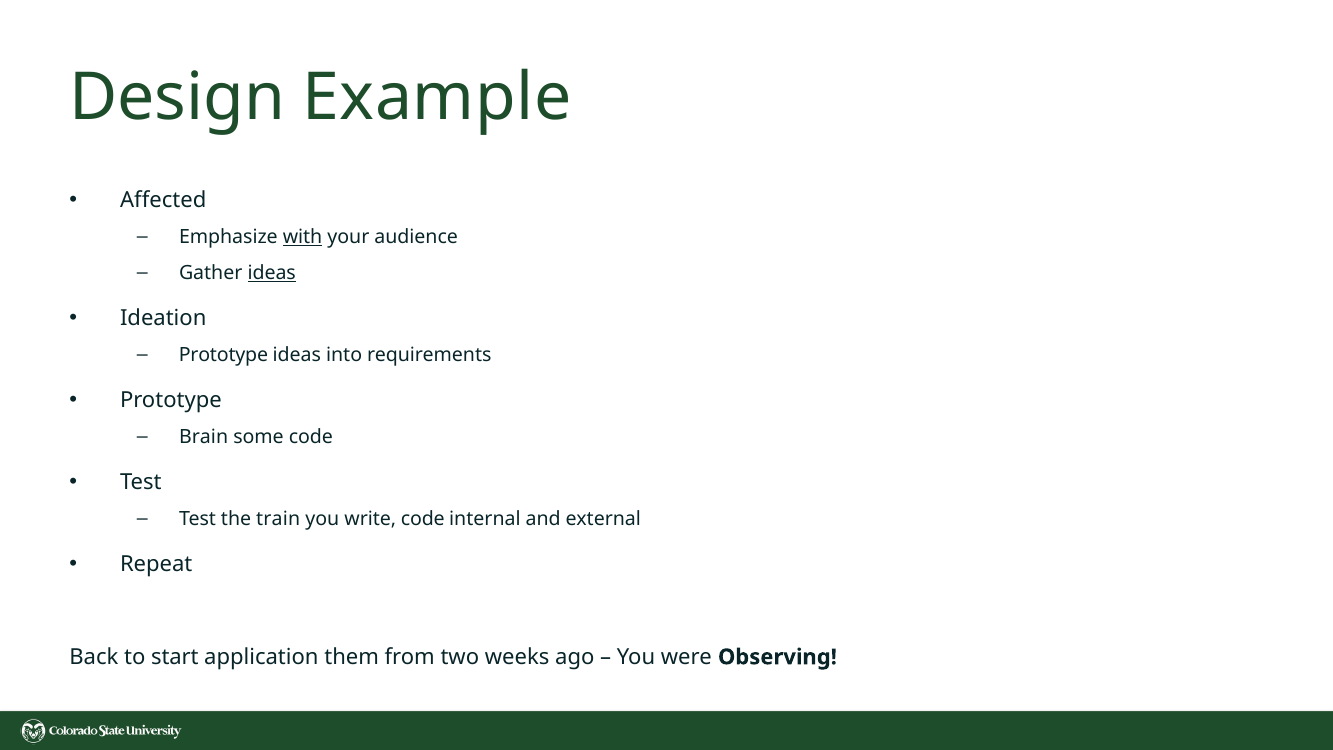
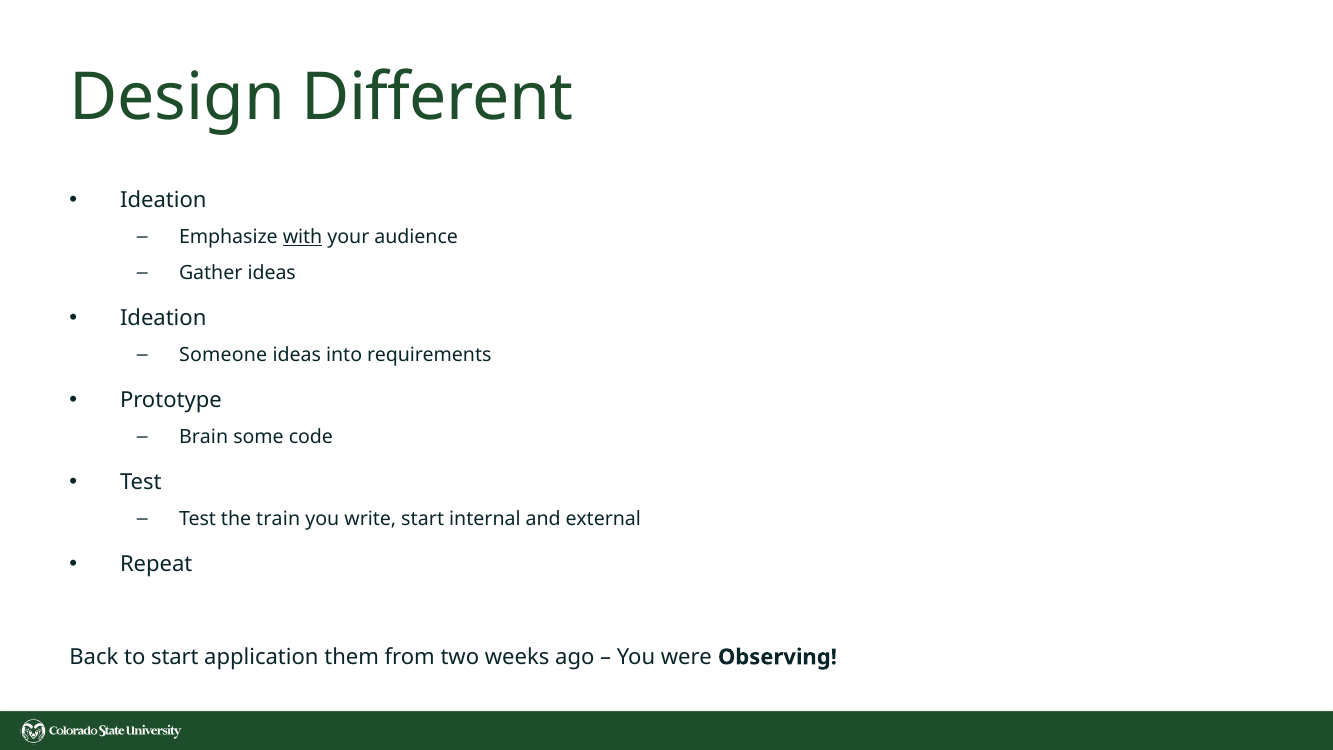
Example: Example -> Different (438, 97)
Affected: Affected -> Ideation (163, 200)
ideas underline: present -> none (272, 273)
Prototype: Prototype -> Someone (223, 355)
write code: code -> start (423, 519)
